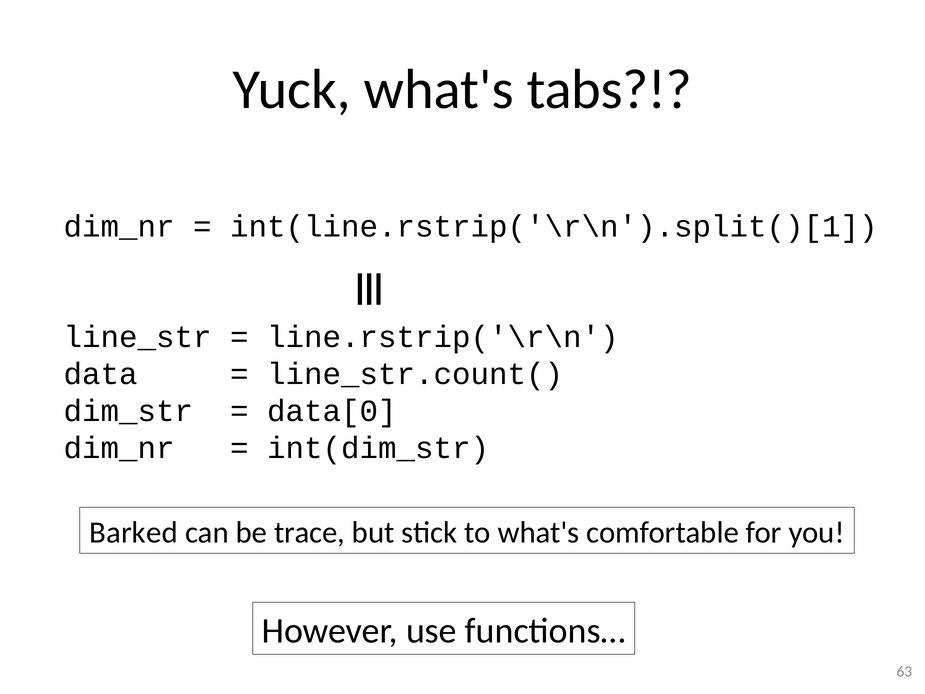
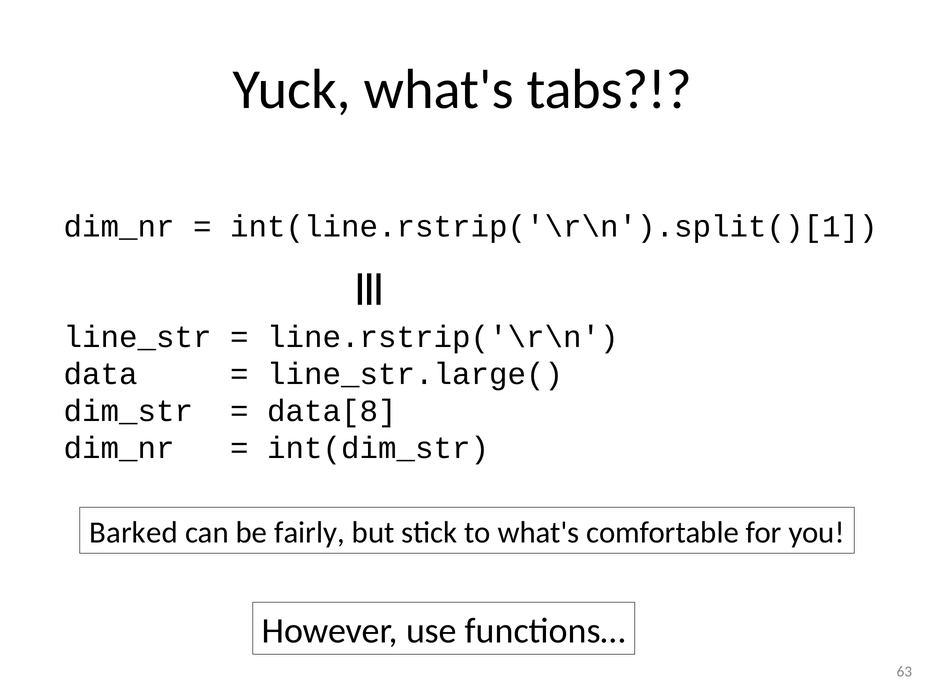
line_str.count(: line_str.count( -> line_str.large( (415, 374)
data[0: data[0 -> data[8 (332, 411)
trace: trace -> fairly (310, 532)
